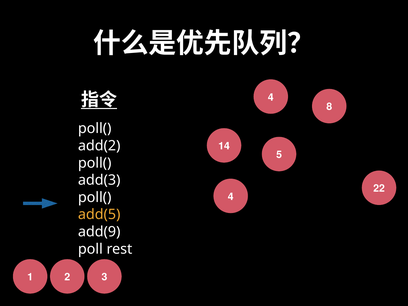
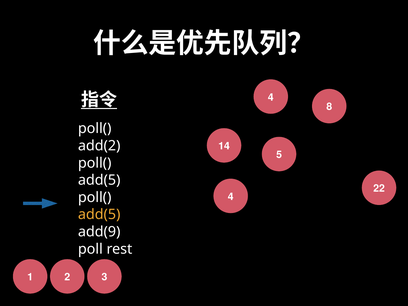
add(3: add(3 -> add(5 (99, 180)
